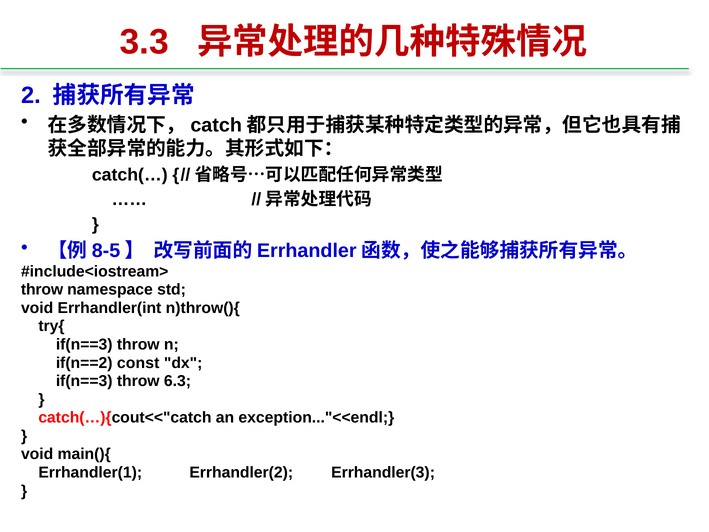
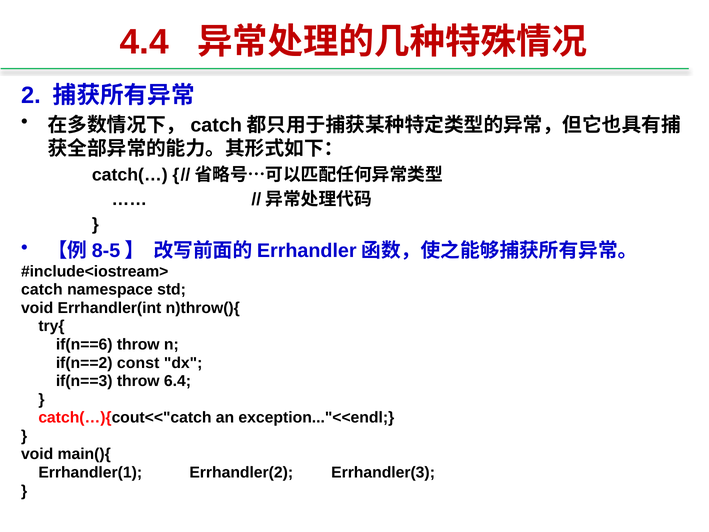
3.3: 3.3 -> 4.4 (144, 42)
throw: throw -> catch (42, 290)
if(n==3: if(n==3 -> if(n==6 (84, 344)
6.3: 6.3 -> 6.4 (178, 381)
